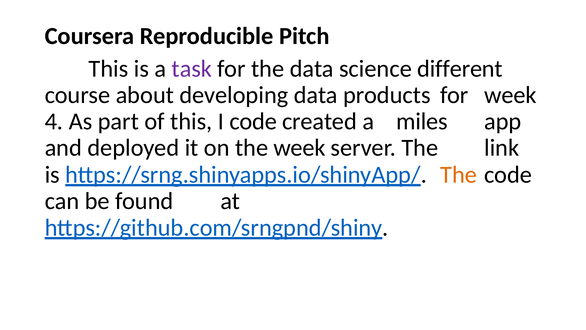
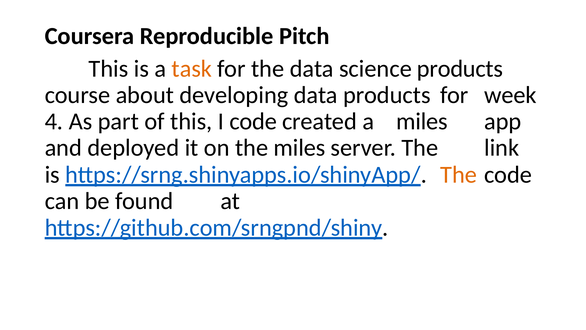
task colour: purple -> orange (192, 69)
science different: different -> products (460, 69)
the week: week -> miles (299, 148)
